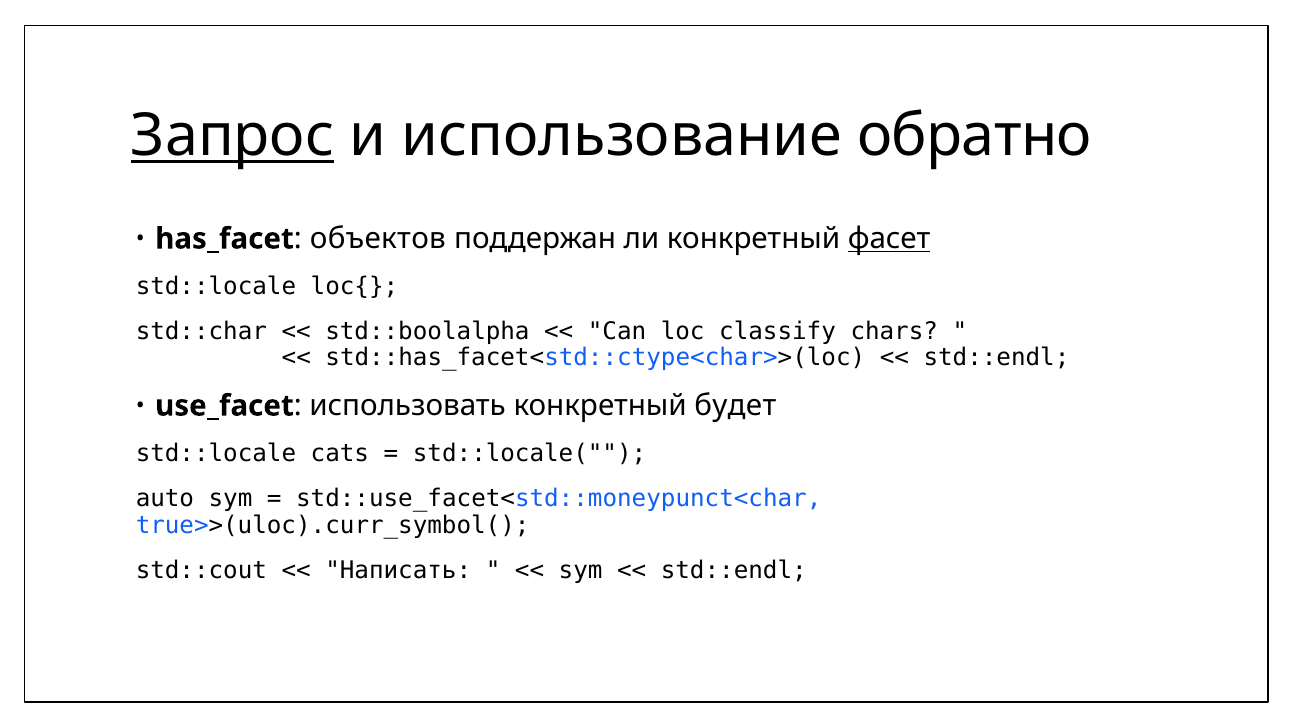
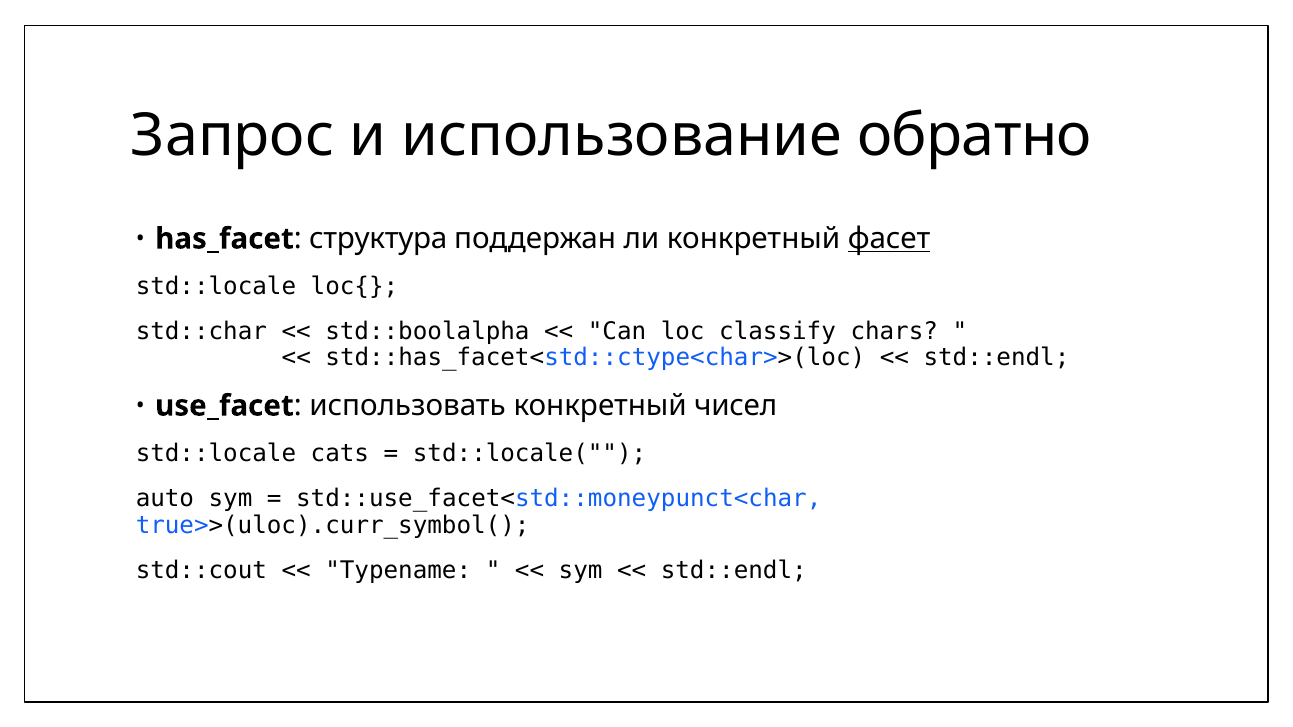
Запрос underline: present -> none (233, 136)
объектов: объектов -> структура (378, 239)
будет: будет -> чисел (736, 406)
Написать: Написать -> Typename (398, 570)
